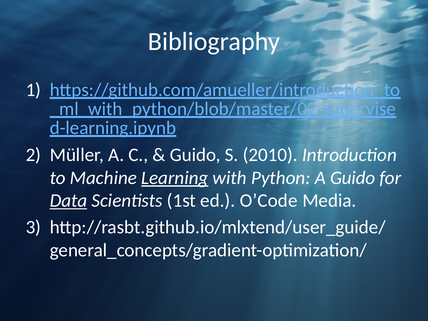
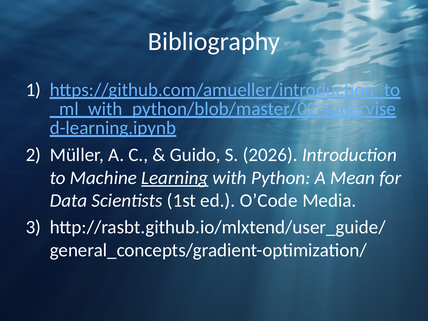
2010: 2010 -> 2026 (270, 155)
A Guido: Guido -> Mean (353, 178)
Data underline: present -> none (68, 201)
